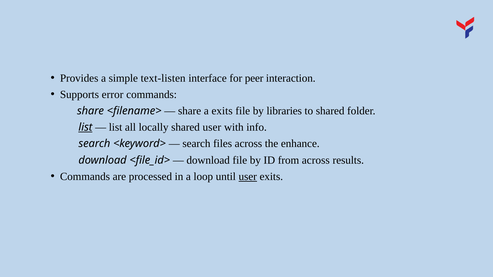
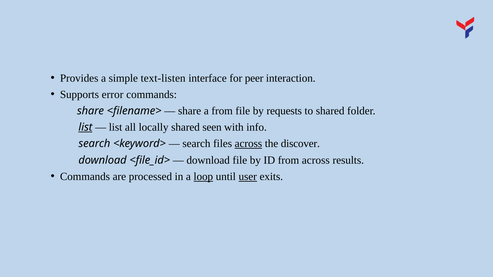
a exits: exits -> from (222, 111)
libraries: libraries -> requests (284, 111)
shared user: user -> seen (212, 127)
across underline: none -> present (248, 144)
enhance: enhance -> discover (300, 144)
loop underline: none -> present (203, 177)
